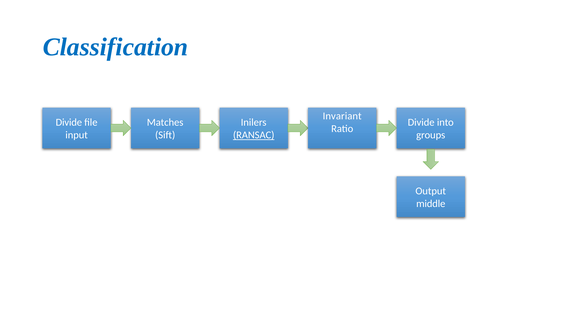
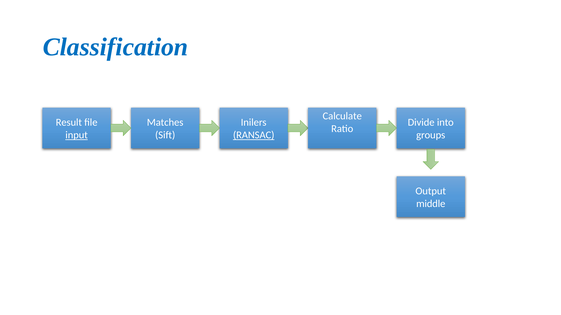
Invariant: Invariant -> Calculate (342, 116)
Divide: Divide -> Result (69, 123)
input underline: none -> present (77, 135)
